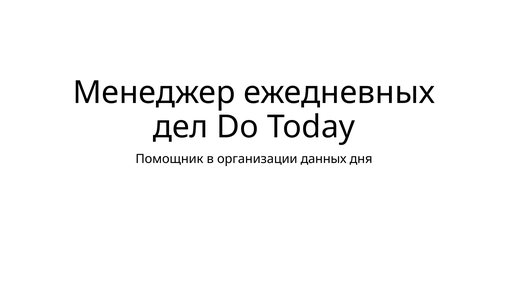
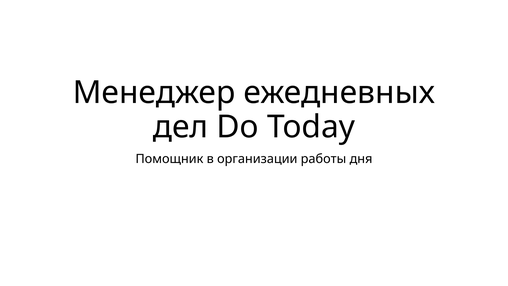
данных: данных -> работы (324, 159)
